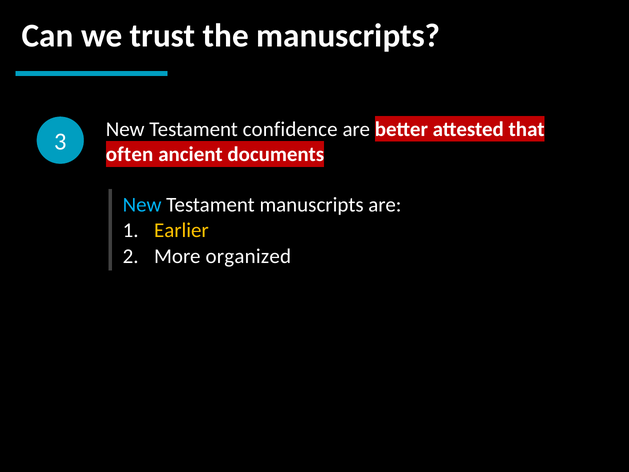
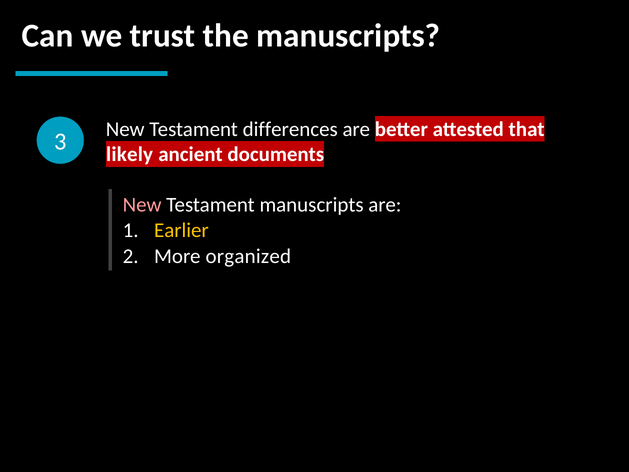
confidence: confidence -> differences (290, 129)
often: often -> likely (130, 154)
New colour: light blue -> pink (142, 205)
